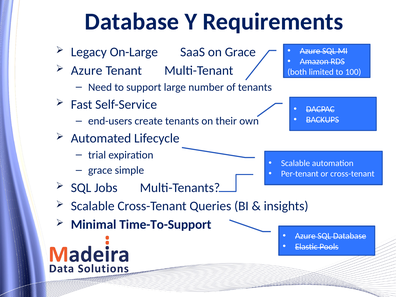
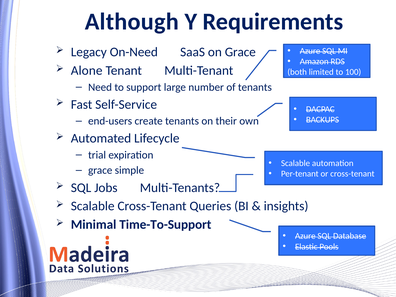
Database: Database -> Although (132, 22)
On-Large: On-Large -> On-Need (134, 52)
Azure: Azure -> Alone (87, 71)
